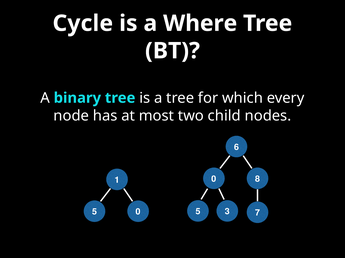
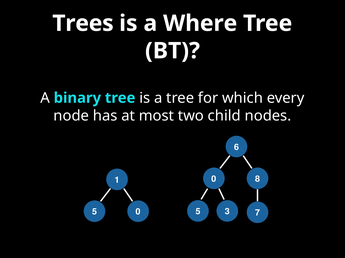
Cycle: Cycle -> Trees (83, 23)
